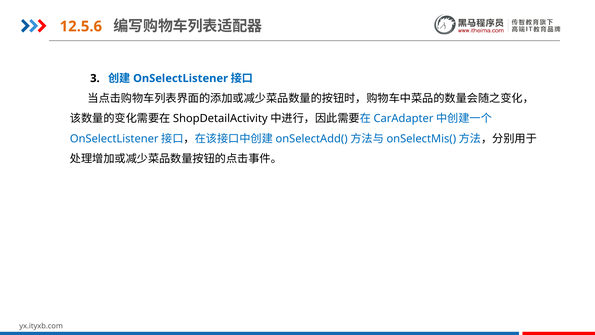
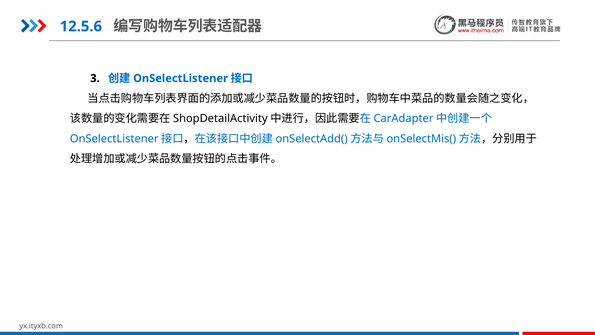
12.5.6 colour: orange -> blue (81, 26)
